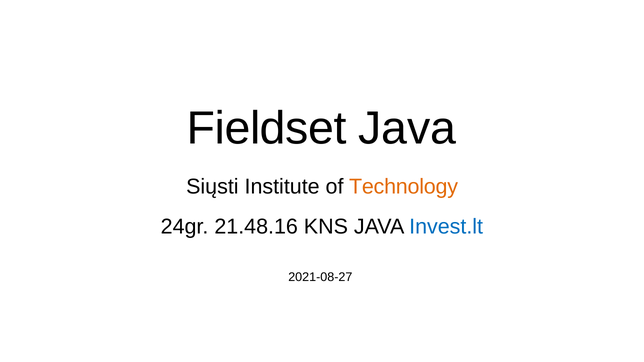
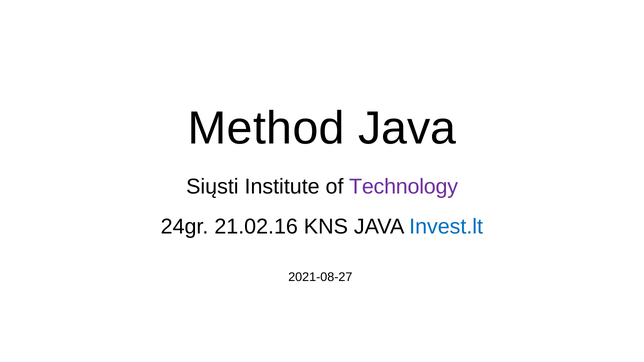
Fieldset: Fieldset -> Method (266, 128)
Technology colour: orange -> purple (404, 187)
21.48.16: 21.48.16 -> 21.02.16 (256, 227)
